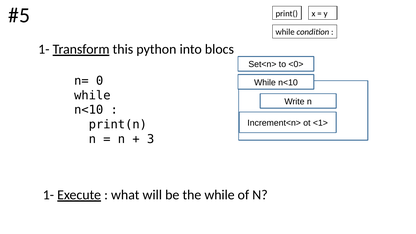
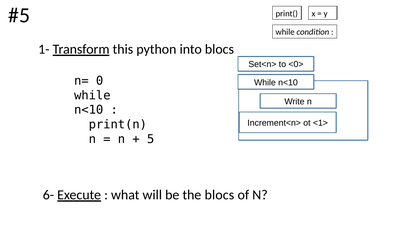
3: 3 -> 5 (151, 139)
1-: 1- -> 6- (48, 195)
the while: while -> blocs (219, 195)
